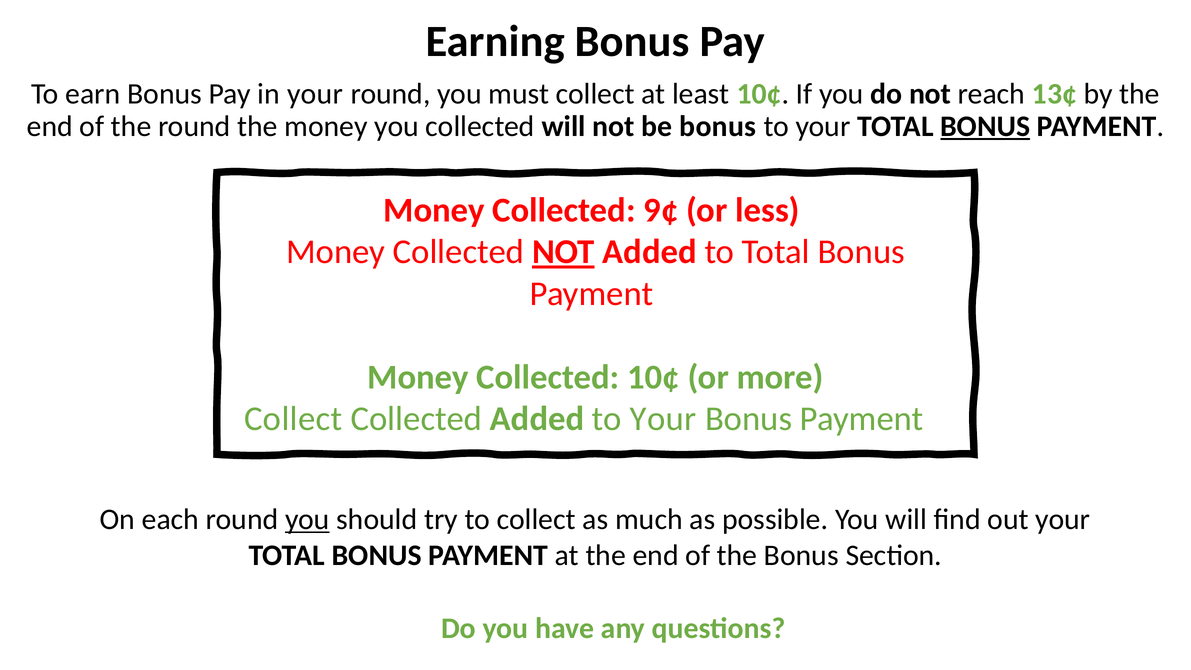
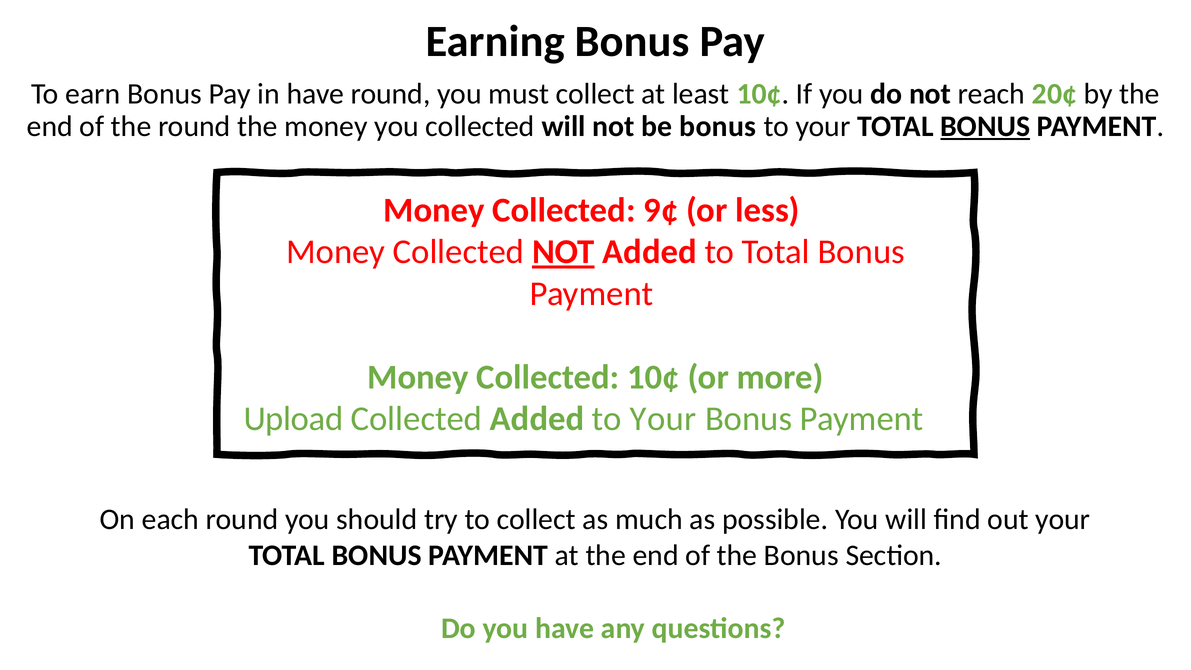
in your: your -> have (315, 94)
13¢: 13¢ -> 20¢ (1054, 94)
Collect: Collect -> Upload (294, 419)
you underline: present -> none (307, 519)
